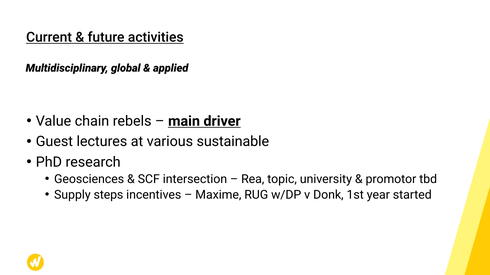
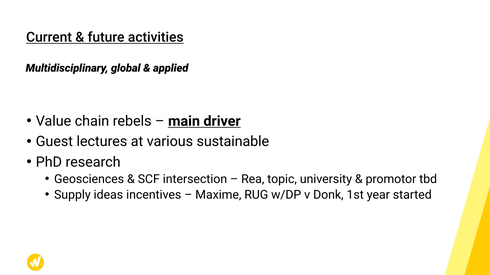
steps: steps -> ideas (108, 195)
